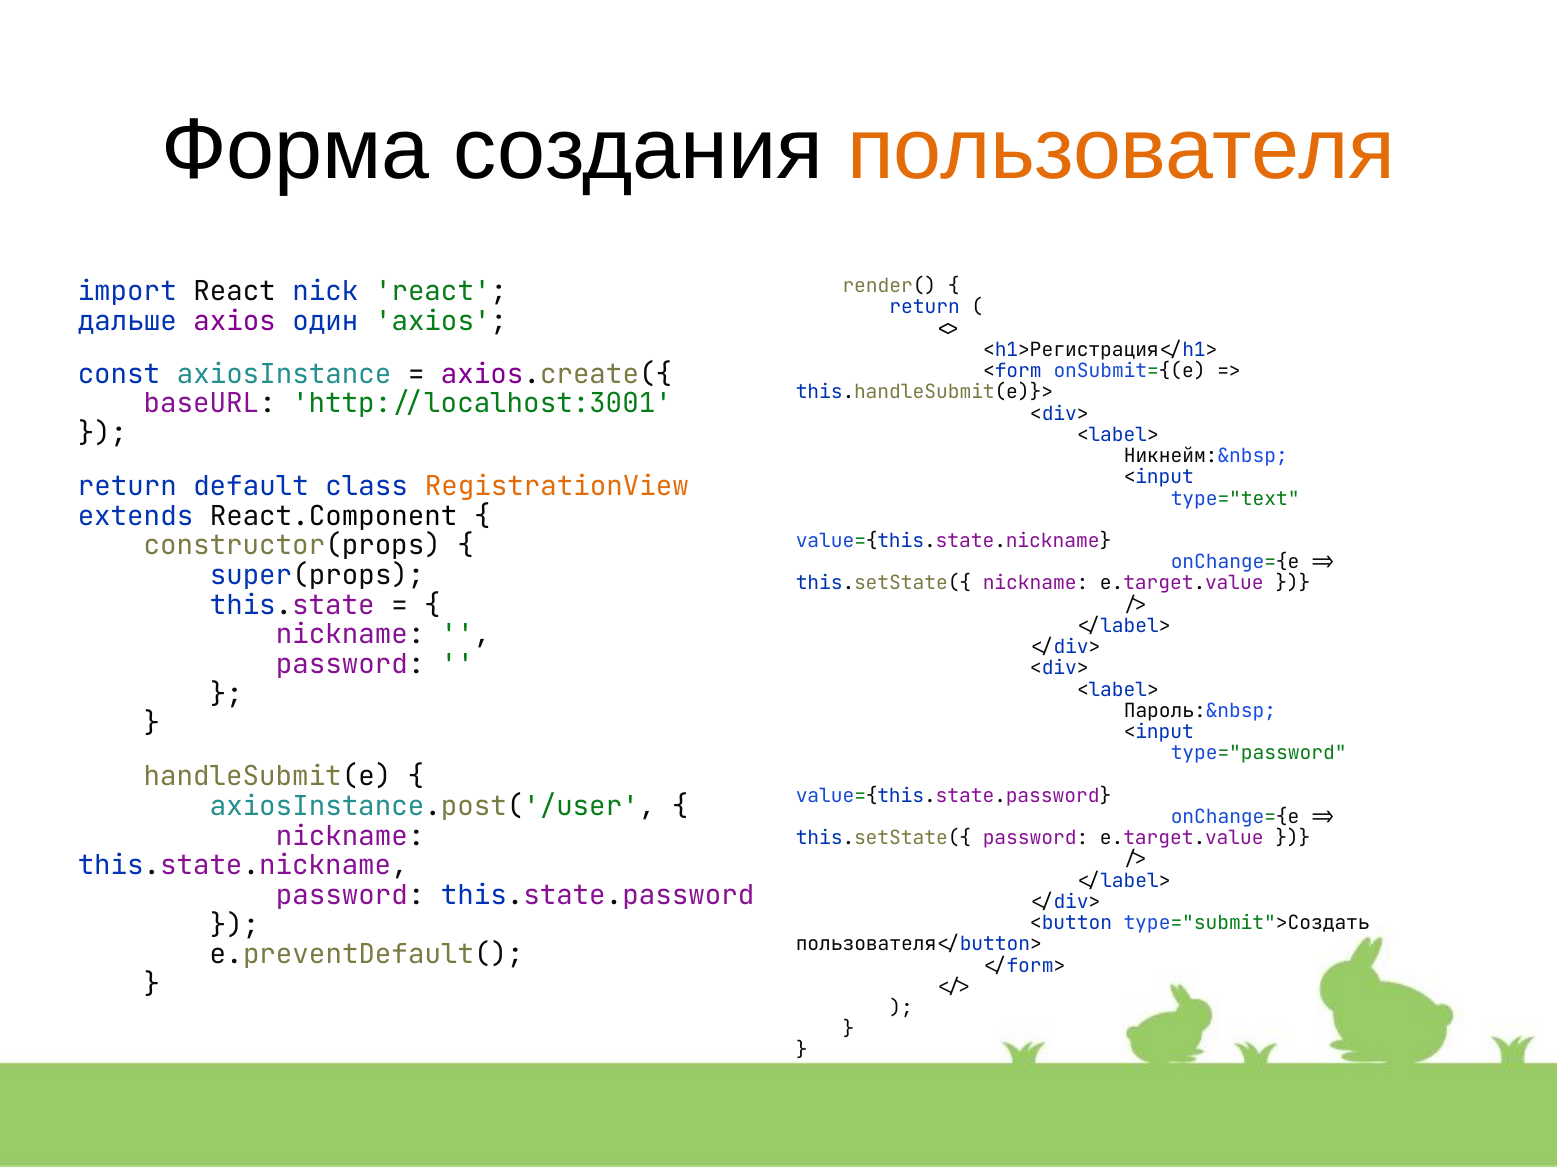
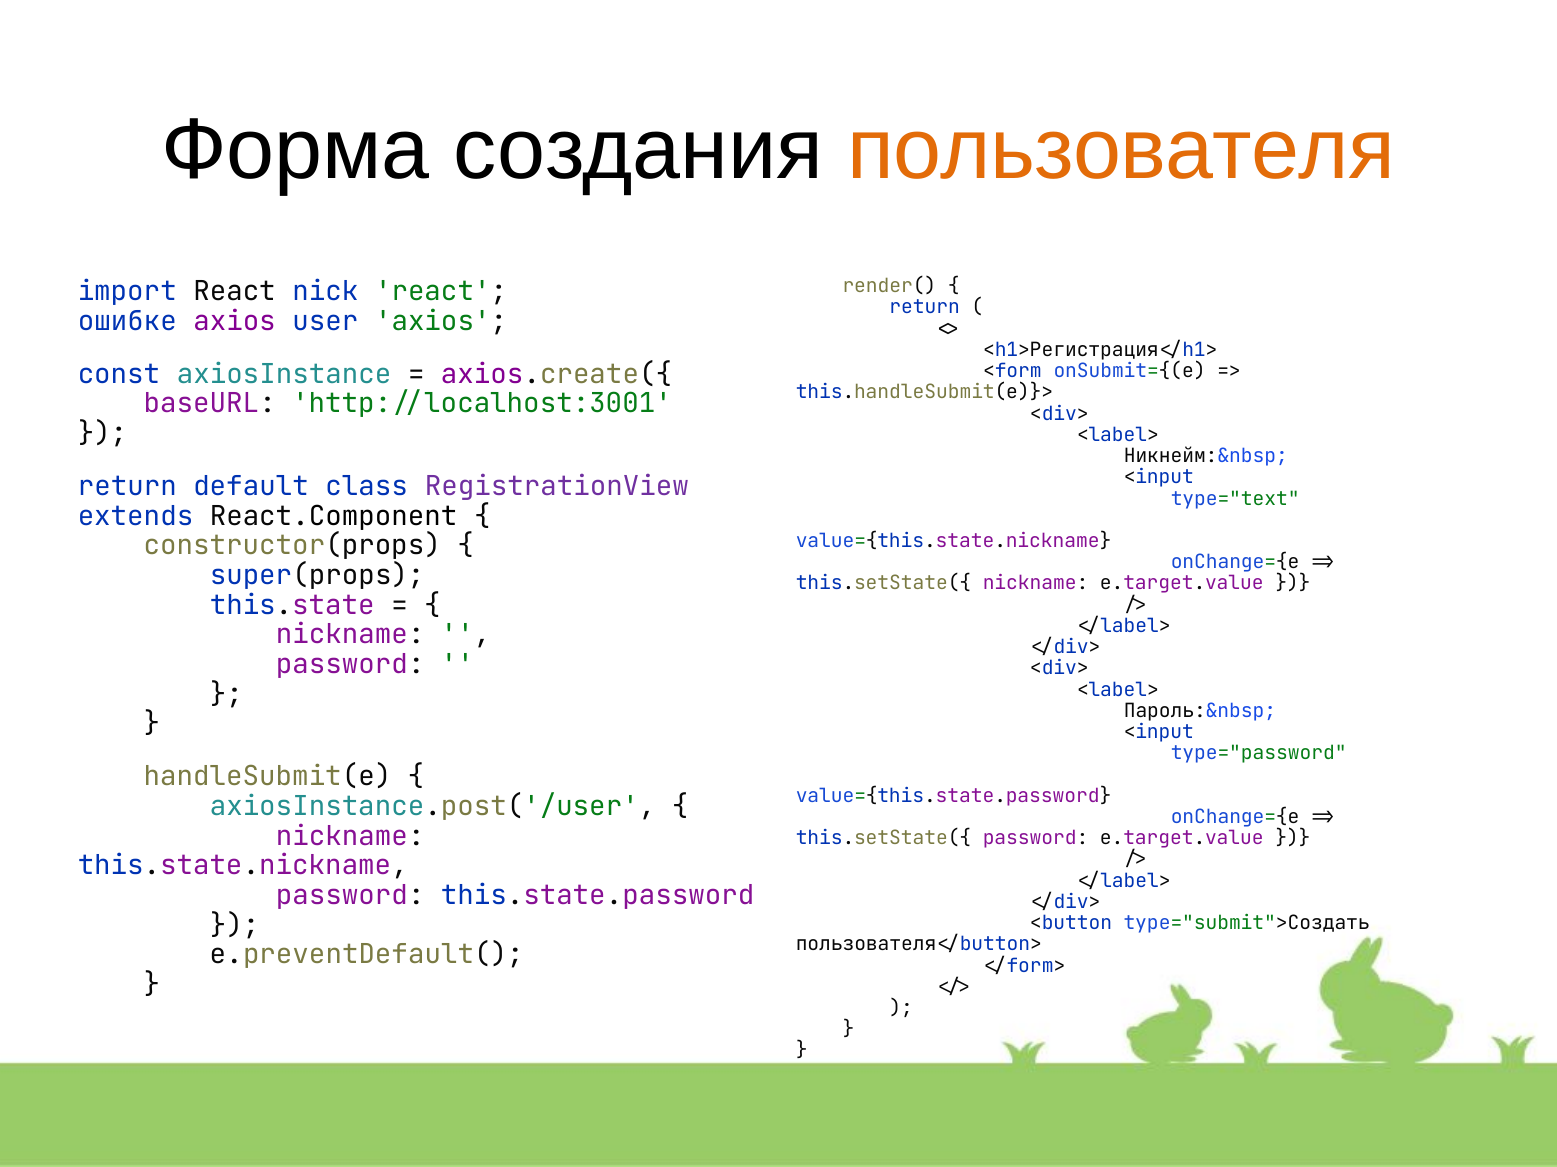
дальше: дальше -> ошибке (127, 321)
один: один -> user (325, 321)
RegistrationView colour: orange -> purple (557, 487)
